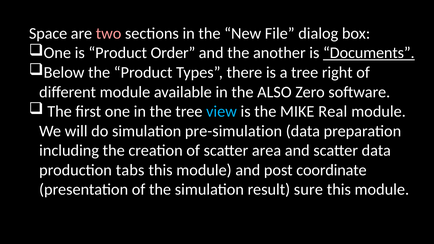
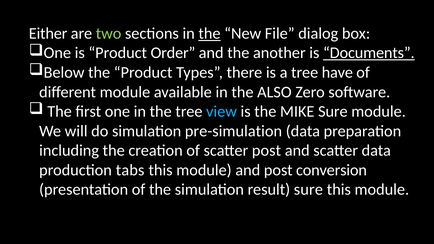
Space: Space -> Either (48, 33)
two colour: pink -> light green (109, 33)
the underline: none -> present (210, 33)
right: right -> have (337, 73)
MIKE Real: Real -> Sure (333, 112)
scatter area: area -> post (266, 151)
coordinate: coordinate -> conversion (331, 170)
